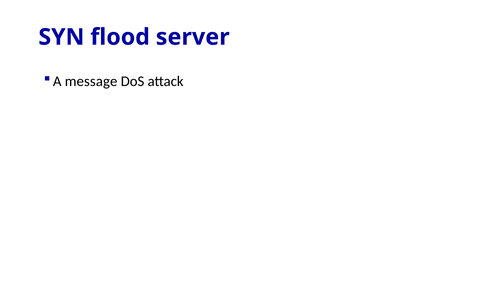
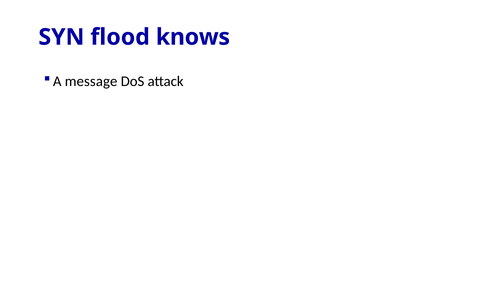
server: server -> knows (193, 37)
